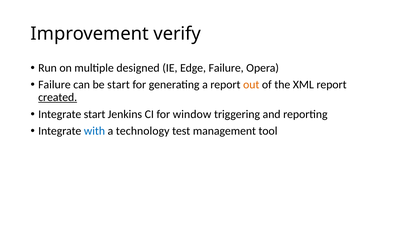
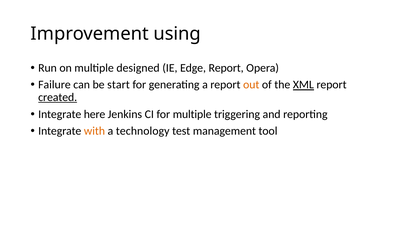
verify: verify -> using (177, 34)
Edge Failure: Failure -> Report (226, 68)
XML underline: none -> present (303, 85)
Integrate start: start -> here (95, 114)
for window: window -> multiple (192, 114)
with colour: blue -> orange (94, 131)
